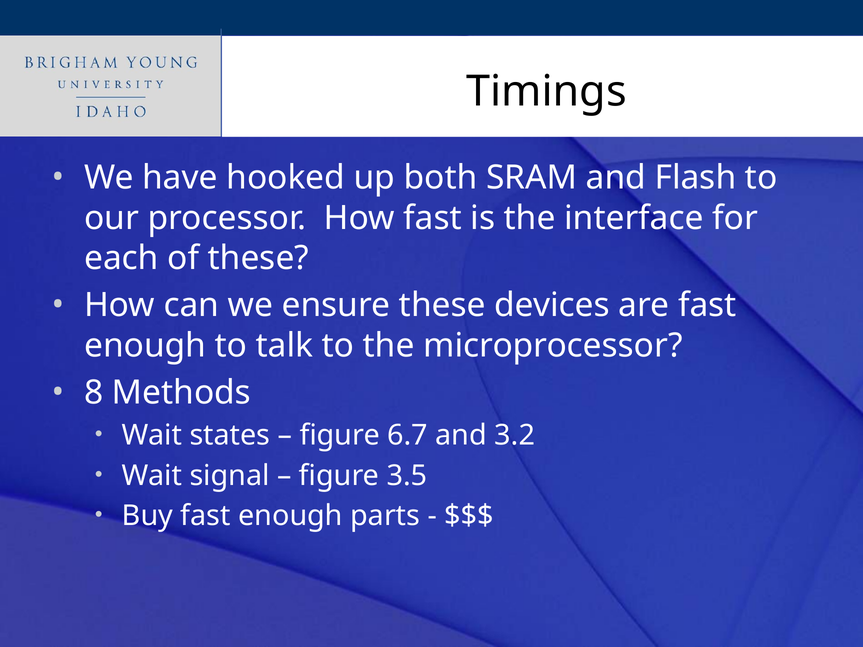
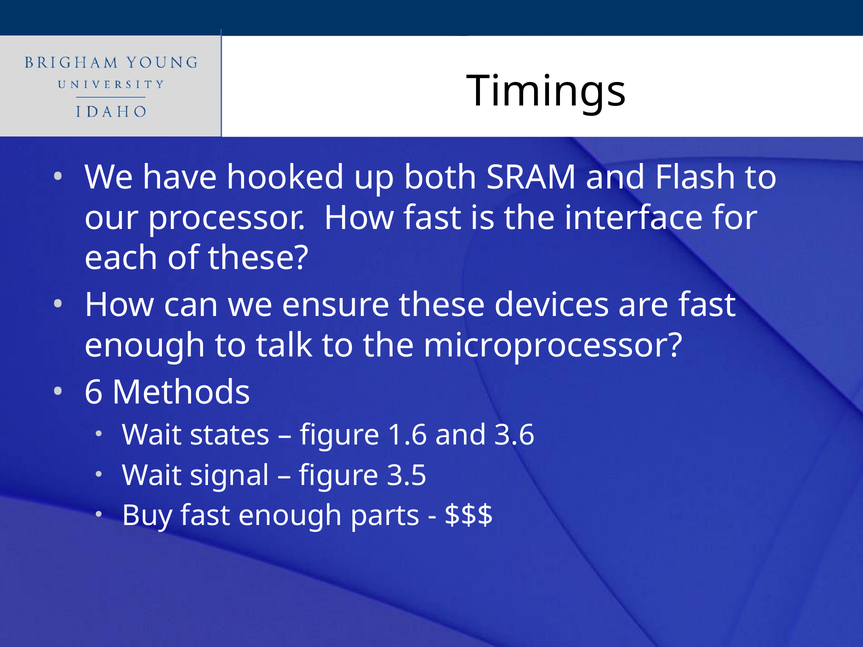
8: 8 -> 6 (94, 393)
6.7: 6.7 -> 1.6 (407, 436)
3.2: 3.2 -> 3.6 (515, 436)
